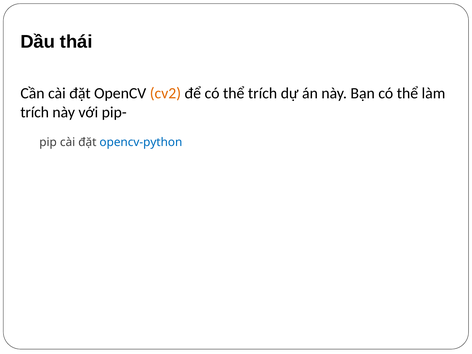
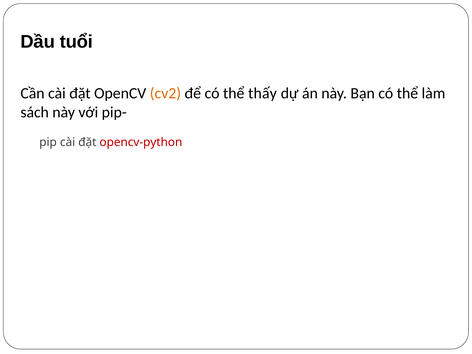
thái: thái -> tuổi (76, 42)
thể trích: trích -> thấy (262, 93)
trích: trích -> sách (35, 112)
opencv-python colour: blue -> red (141, 142)
